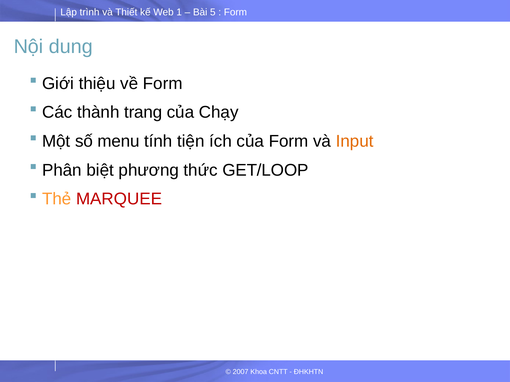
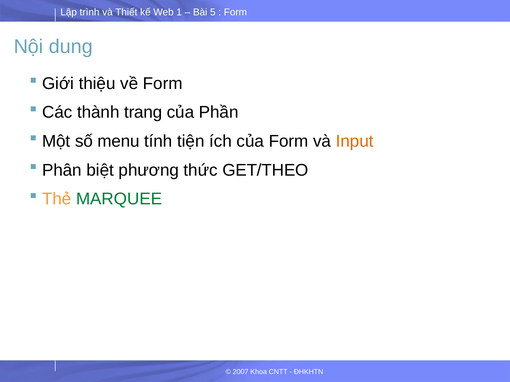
Chạy: Chạy -> Phần (219, 113)
GET/LOOP: GET/LOOP -> GET/THEO (265, 170)
MARQUEE colour: red -> green (119, 199)
